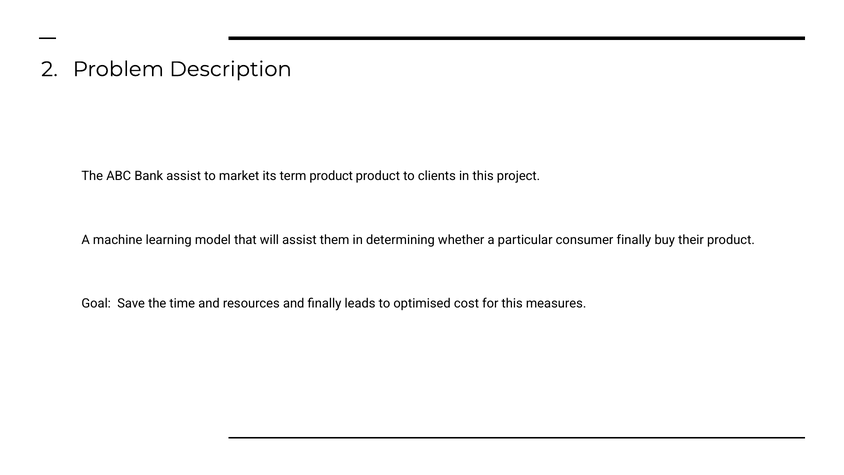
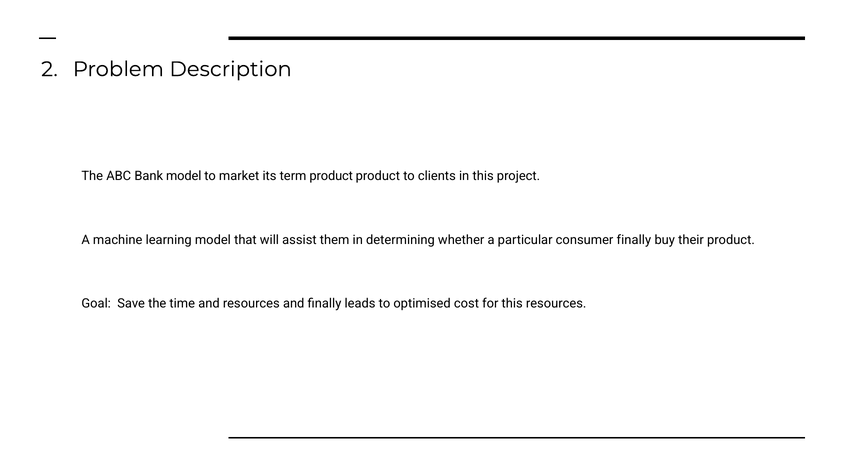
Bank assist: assist -> model (184, 176)
this measures: measures -> resources (556, 303)
